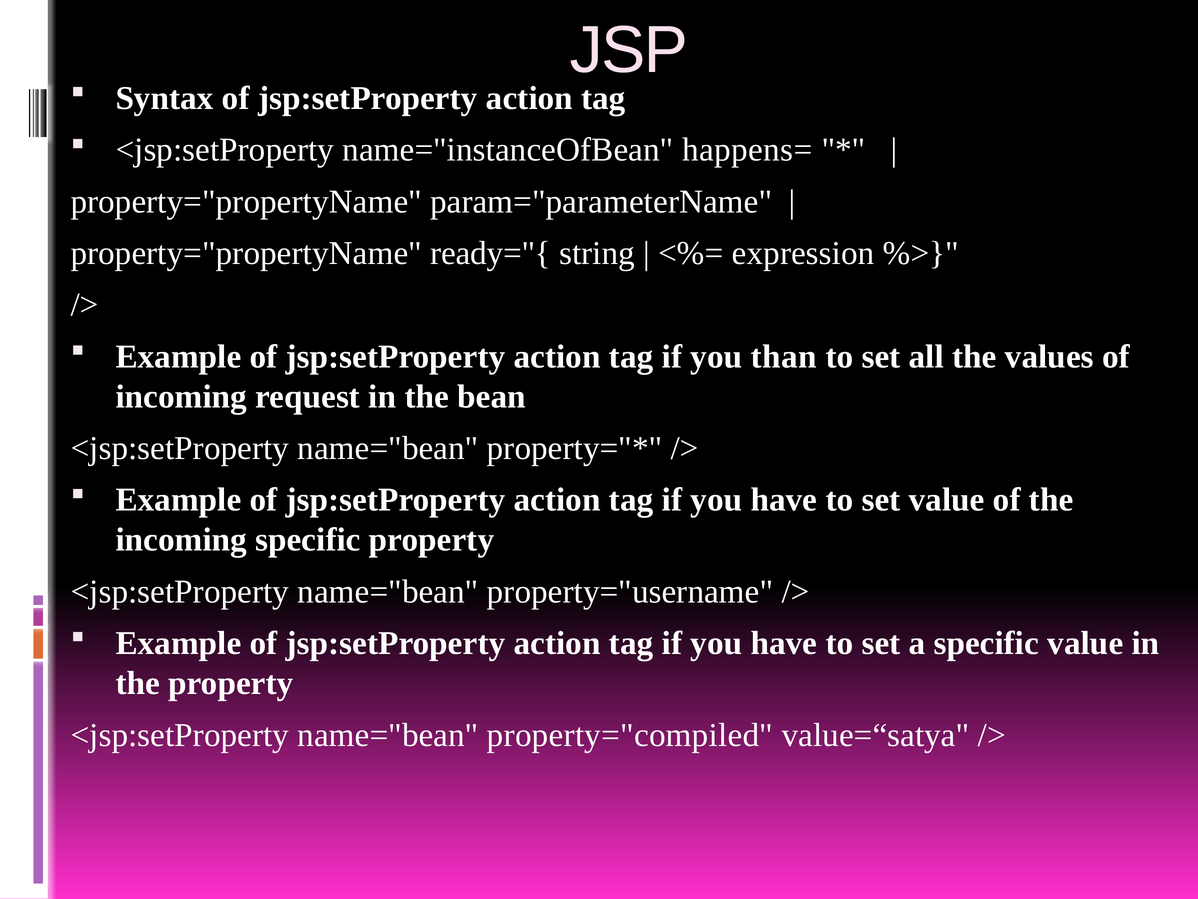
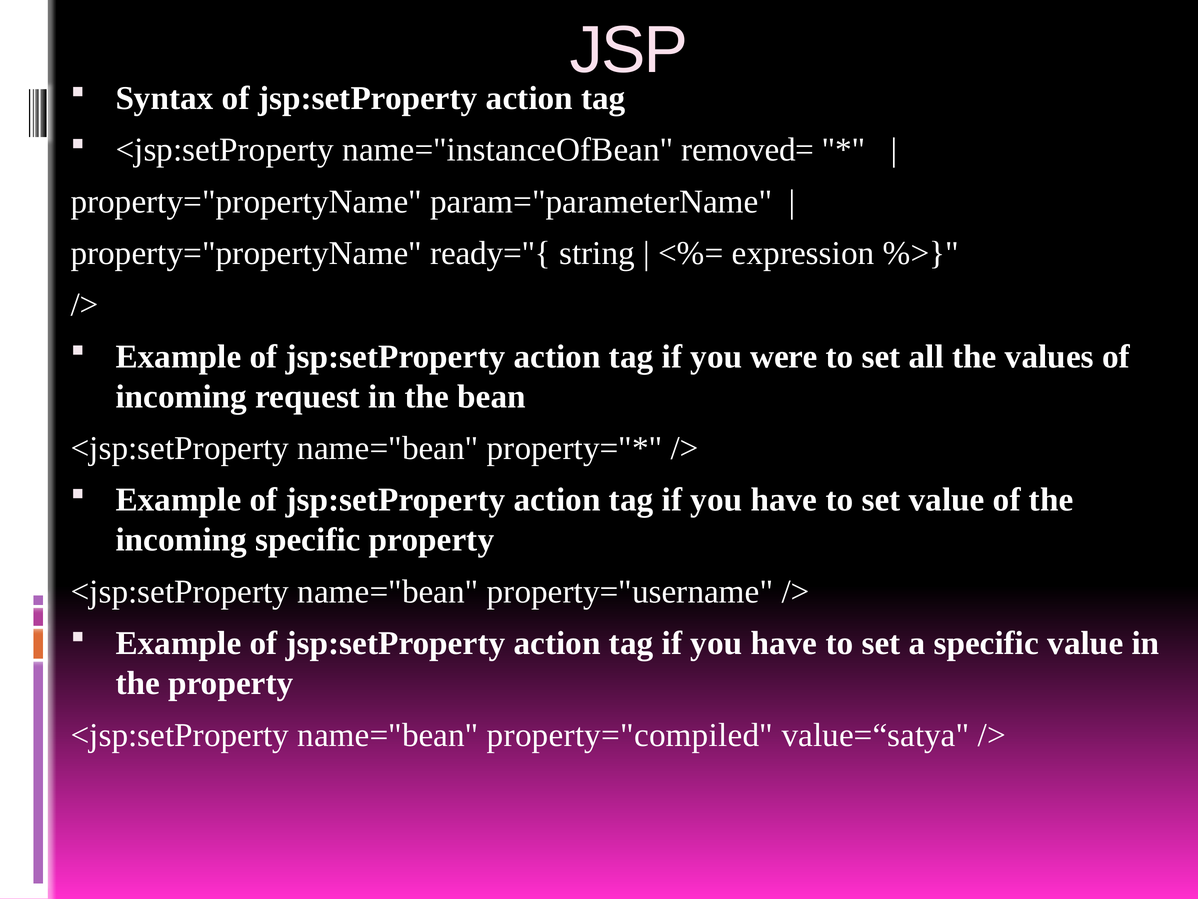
happens=: happens= -> removed= (748, 150)
than: than -> were (784, 356)
